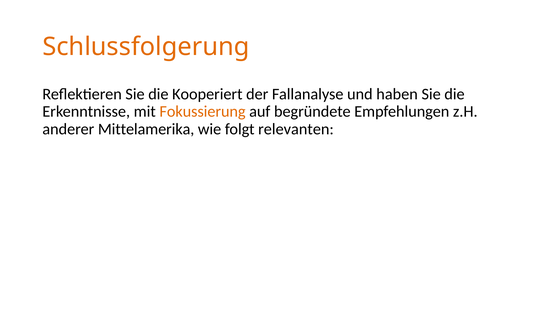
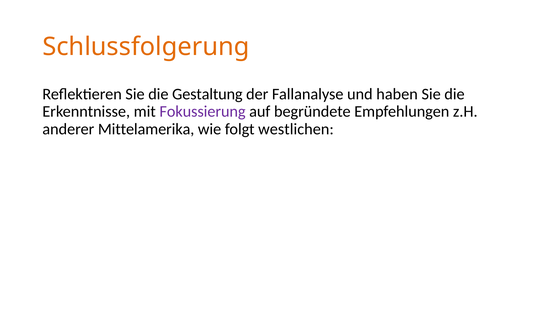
Kooperiert: Kooperiert -> Gestaltung (207, 94)
Fokussierung colour: orange -> purple (203, 112)
relevanten: relevanten -> westlichen (296, 129)
